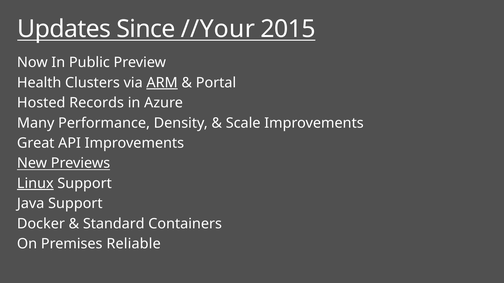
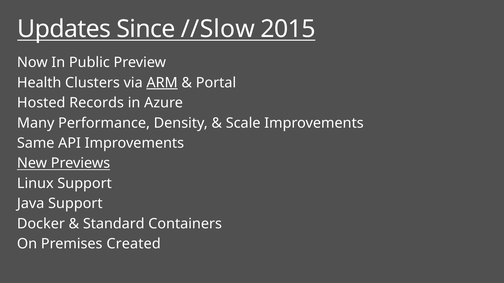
//Your: //Your -> //Slow (218, 29)
Great: Great -> Same (36, 143)
Linux underline: present -> none (35, 184)
Reliable: Reliable -> Created (134, 244)
